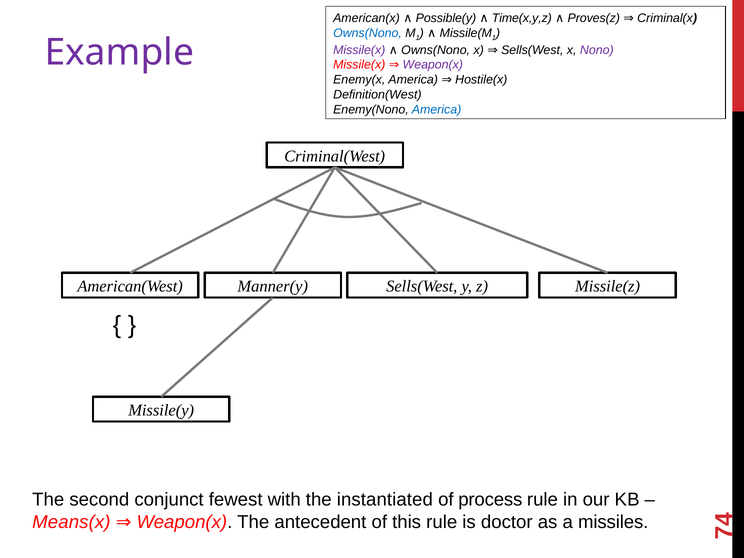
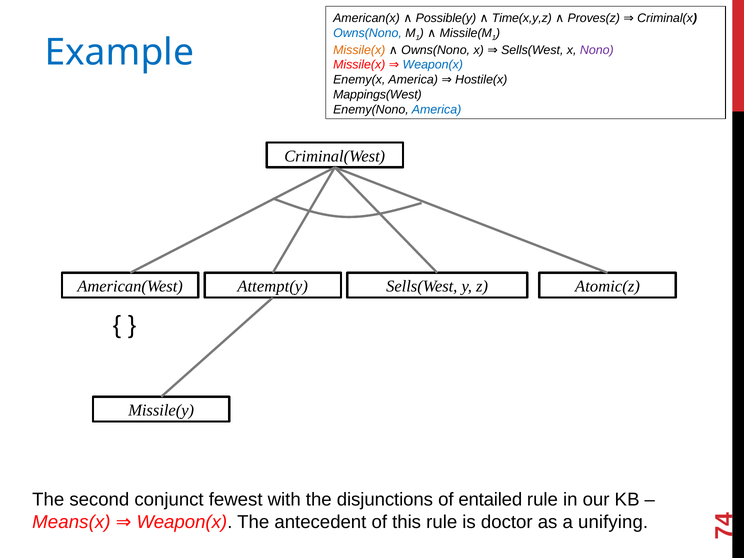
Example colour: purple -> blue (119, 53)
Missile(x colour: purple -> orange (359, 50)
Weapon(x colour: purple -> blue (433, 65)
Definition(West: Definition(West -> Mappings(West (377, 95)
Manner(y: Manner(y -> Attempt(y (273, 286)
Missile(z: Missile(z -> Atomic(z (608, 286)
instantiated: instantiated -> disjunctions (385, 500)
process: process -> entailed (490, 500)
missiles: missiles -> unifying (613, 522)
